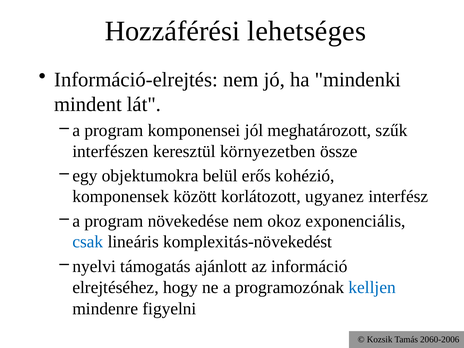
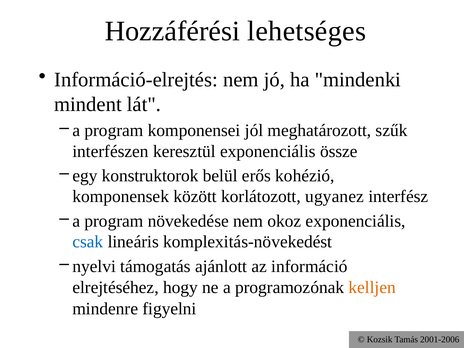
keresztül környezetben: környezetben -> exponenciális (268, 151)
objektumokra: objektumokra -> konstruktorok (150, 176)
kelljen colour: blue -> orange (372, 287)
2060-2006: 2060-2006 -> 2001-2006 (440, 339)
